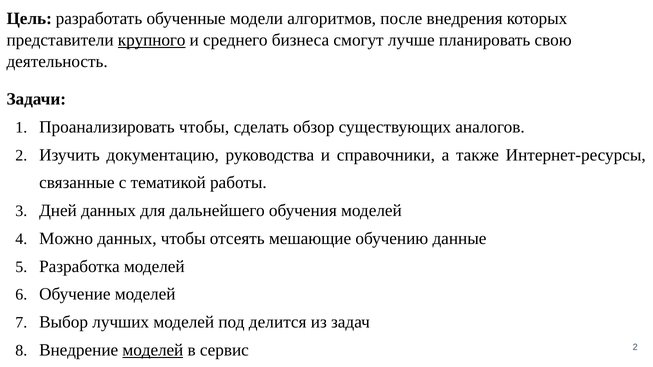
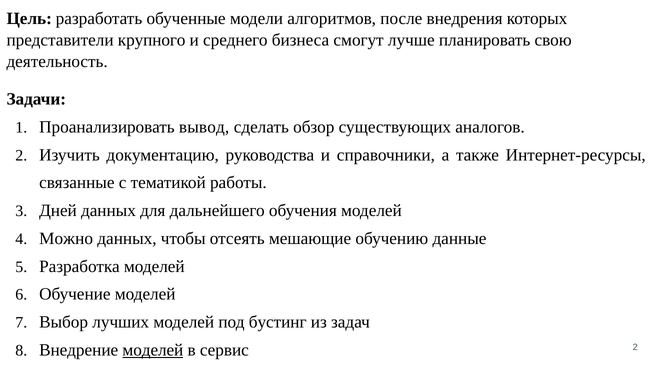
крупного underline: present -> none (152, 40)
Проанализировать чтобы: чтобы -> вывод (204, 127)
делится: делится -> бустинг (278, 322)
